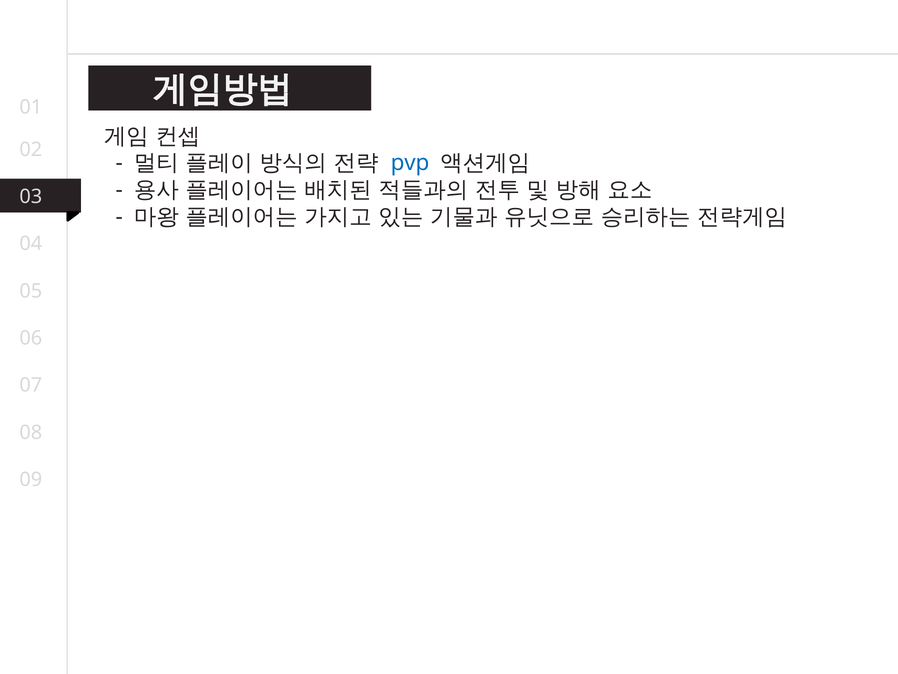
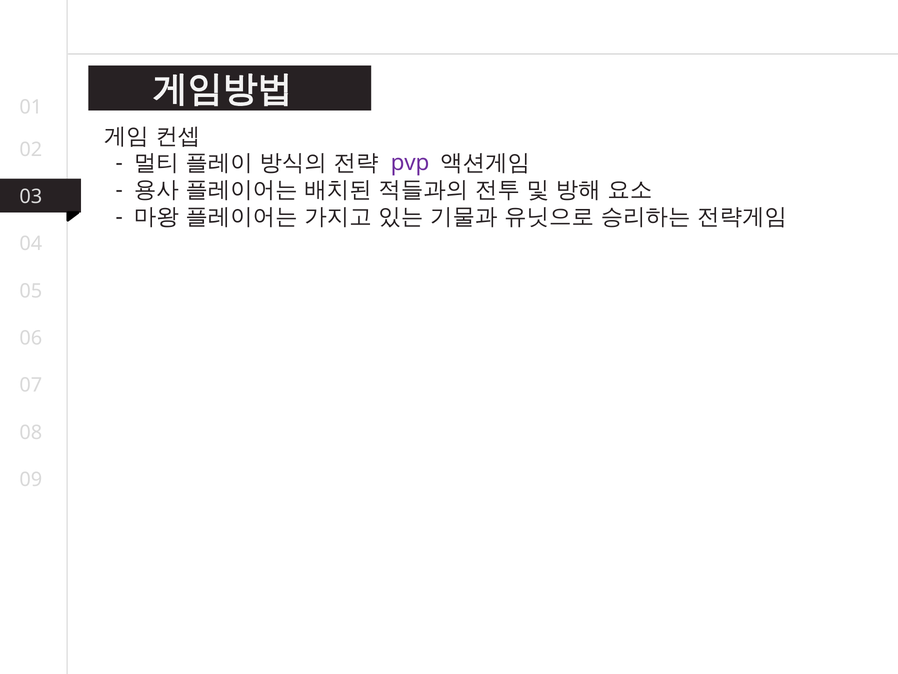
pvp colour: blue -> purple (410, 163)
